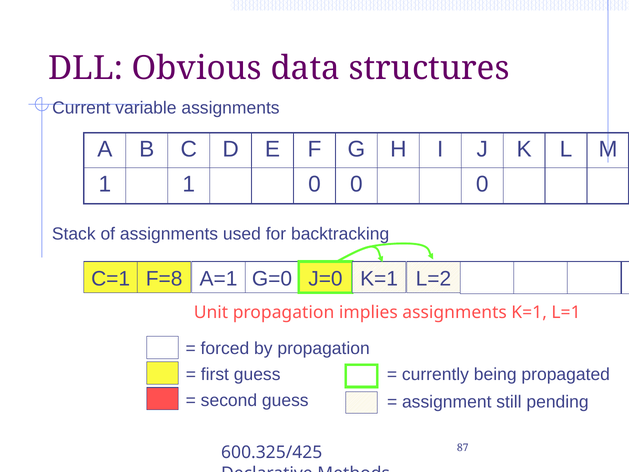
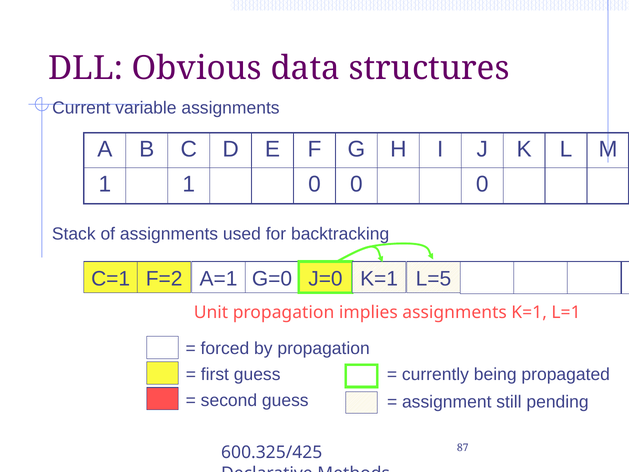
F=8: F=8 -> F=2 (164, 279)
L=2: L=2 -> L=5 (433, 279)
